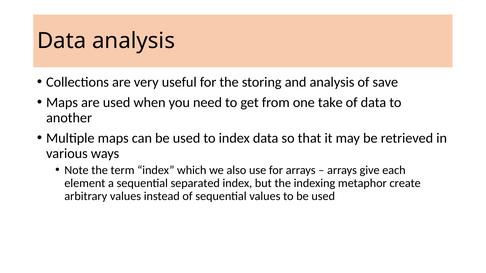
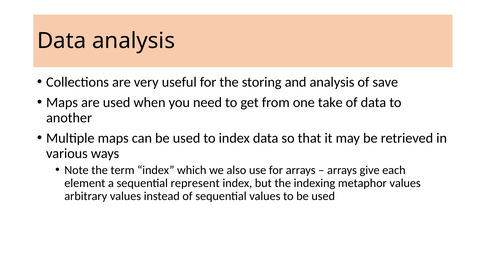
separated: separated -> represent (195, 183)
metaphor create: create -> values (405, 183)
